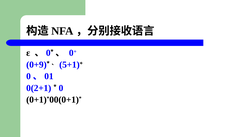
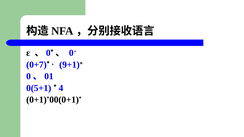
0+9: 0+9 -> 0+7 (36, 65)
5+1: 5+1 -> 9+1 (69, 65)
0(2+1: 0(2+1 -> 0(5+1 (39, 88)
0: 0 -> 4 (61, 88)
